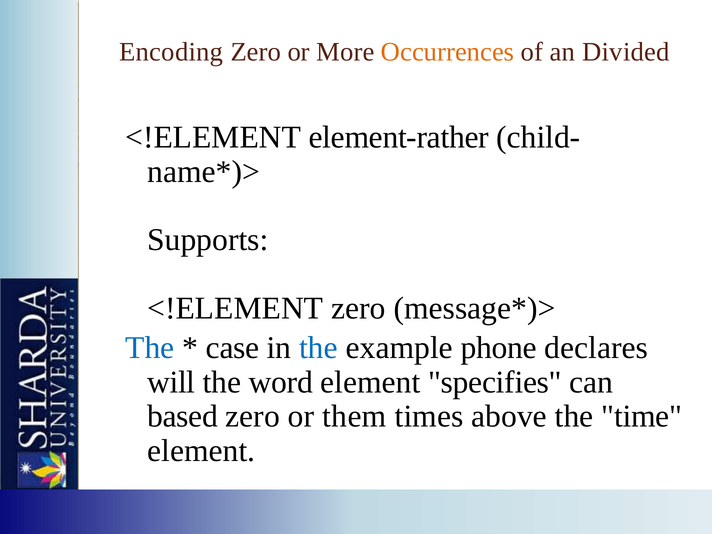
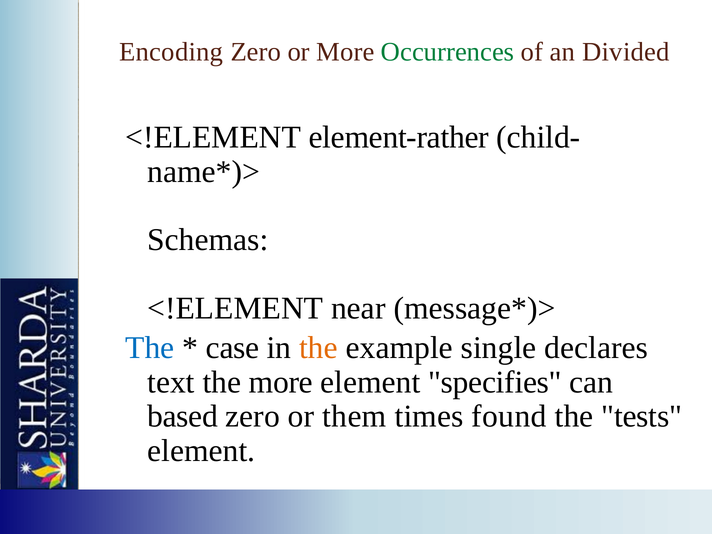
Occurrences colour: orange -> green (448, 52)
Supports: Supports -> Schemas (208, 240)
<!ELEMENT zero: zero -> near (358, 308)
the colour: blue -> orange (318, 348)
phone: phone -> single (499, 348)
will: will -> text (171, 382)
the word: word -> more (281, 382)
above: above -> found (509, 416)
time: time -> tests (642, 416)
